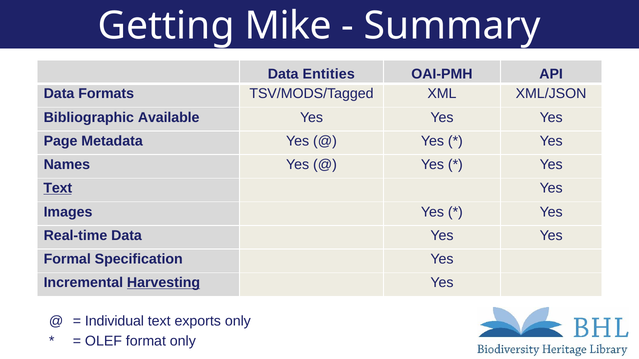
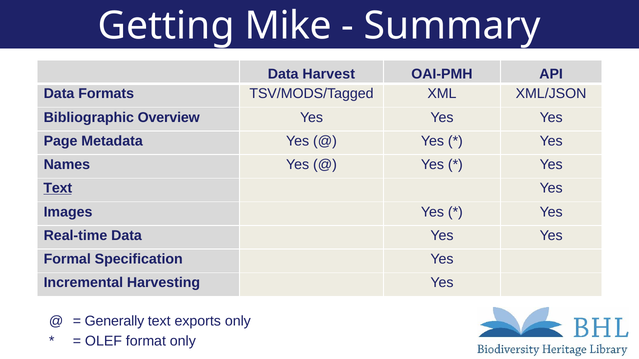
Entities: Entities -> Harvest (329, 74)
Available: Available -> Overview (169, 118)
Harvesting underline: present -> none (164, 283)
Individual: Individual -> Generally (115, 322)
